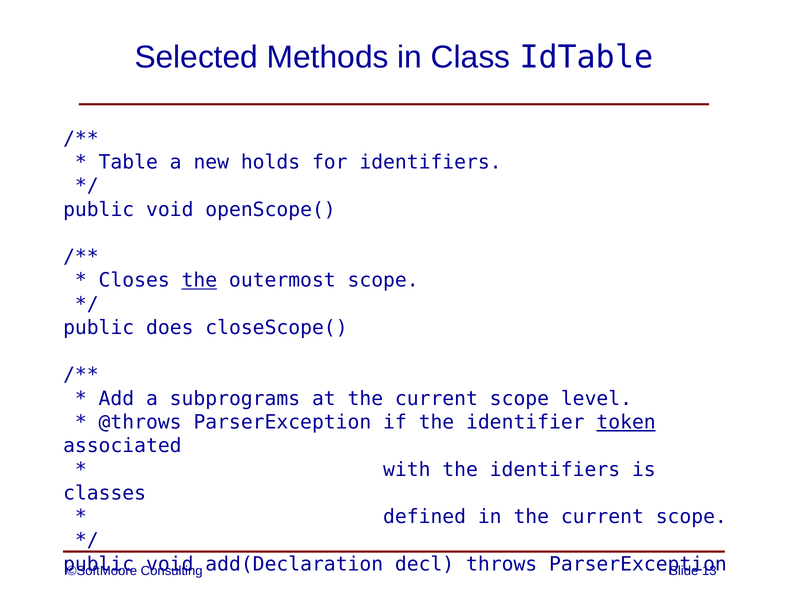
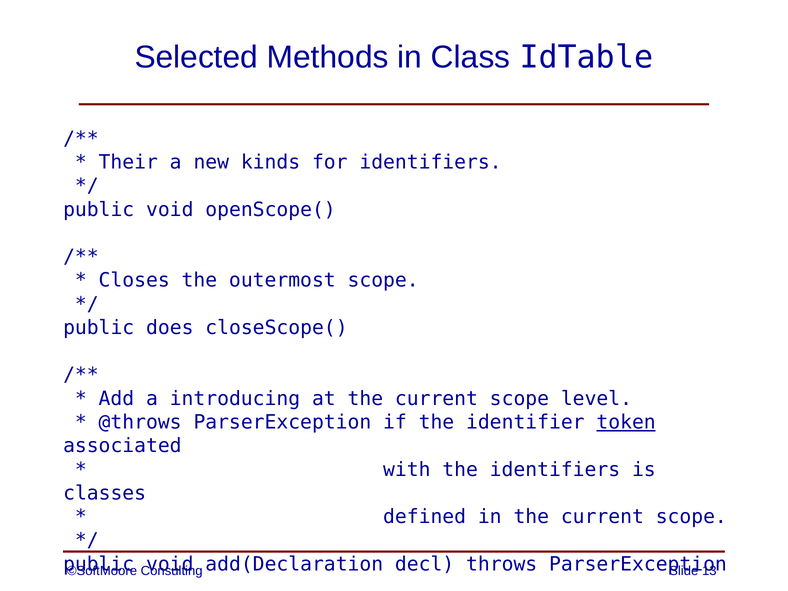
Table: Table -> Their (128, 162)
holds: holds -> kinds (271, 162)
the underline: present -> none (199, 280)
subprograms: subprograms -> introducing (235, 399)
